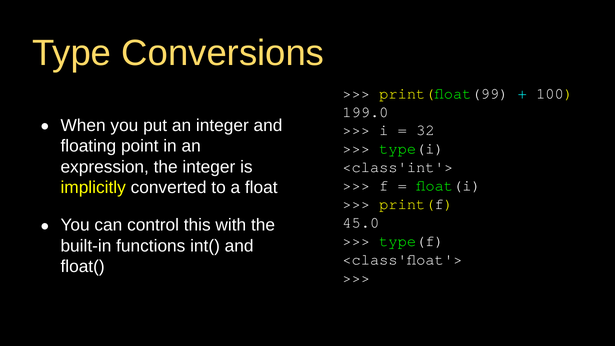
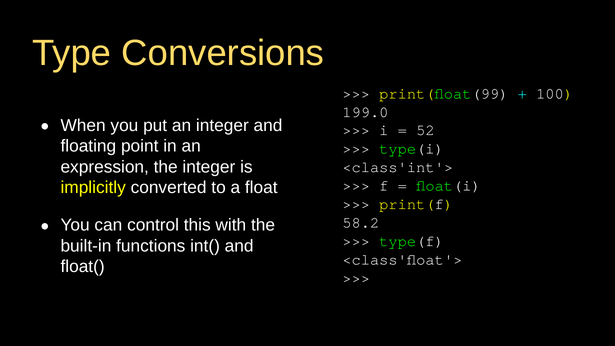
32: 32 -> 52 (425, 130)
45.0: 45.0 -> 58.2 (361, 223)
